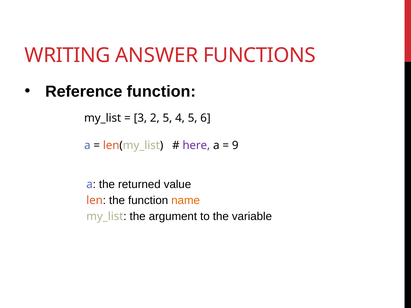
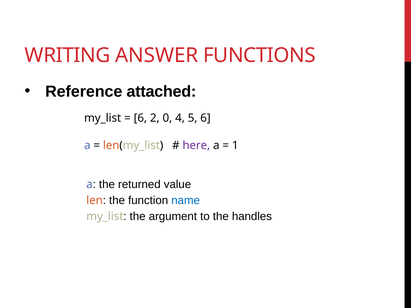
Reference function: function -> attached (161, 92)
3: 3 -> 6 (140, 118)
2 5: 5 -> 0 (167, 118)
9: 9 -> 1 (235, 146)
name colour: orange -> blue (186, 200)
variable: variable -> handles (252, 216)
